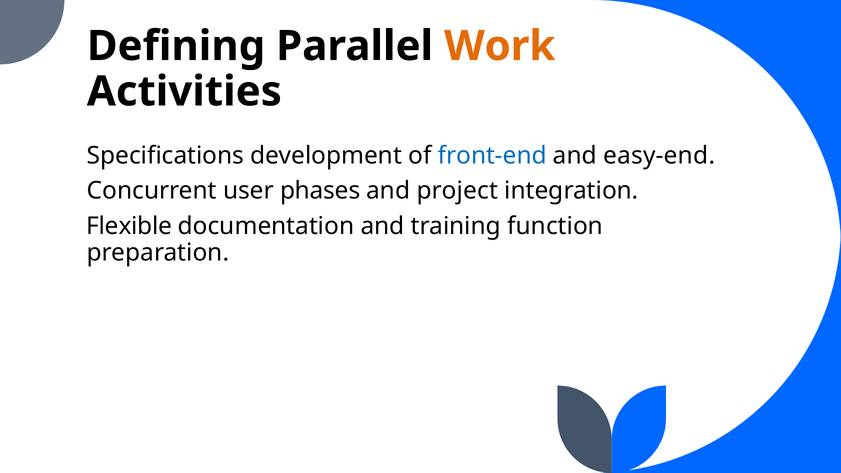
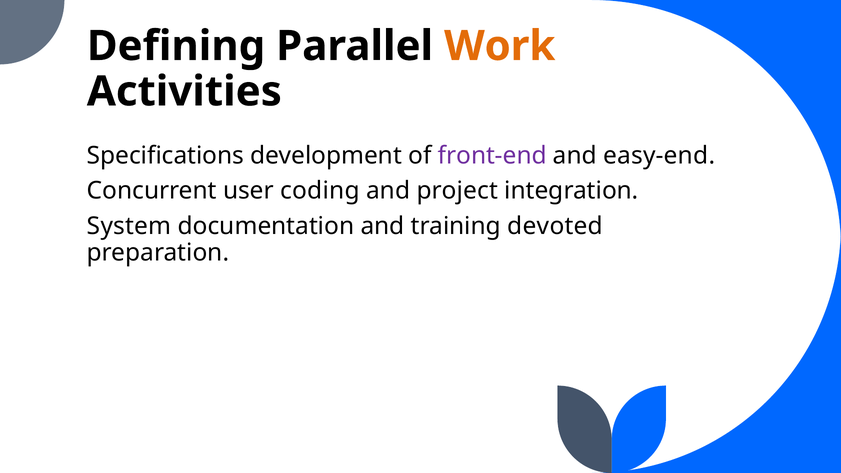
front-end colour: blue -> purple (492, 155)
phases: phases -> coding (320, 191)
Flexible: Flexible -> System (129, 226)
function: function -> devoted (555, 226)
